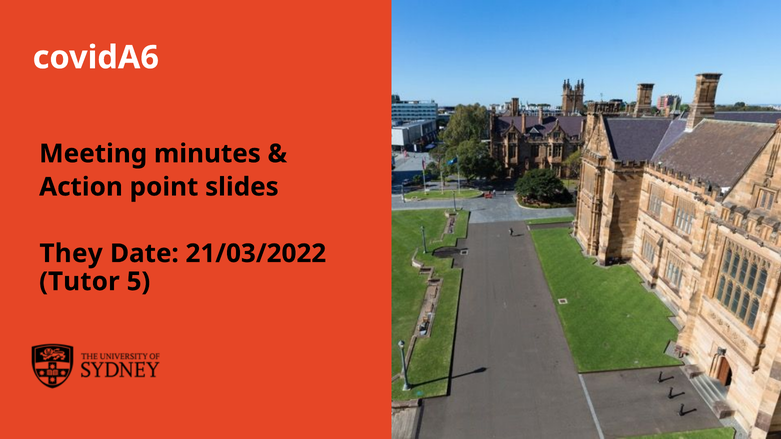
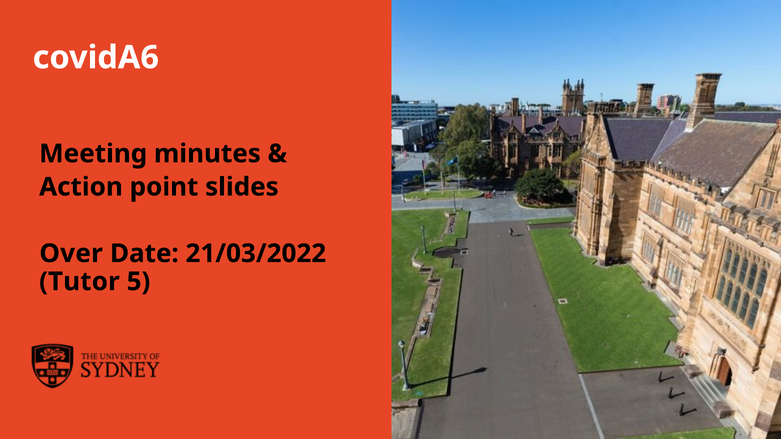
They: They -> Over (71, 254)
